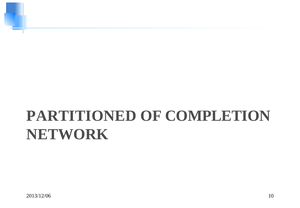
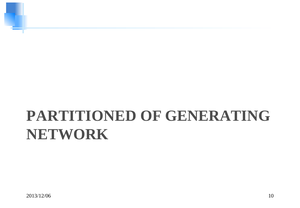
COMPLETION: COMPLETION -> GENERATING (218, 116)
